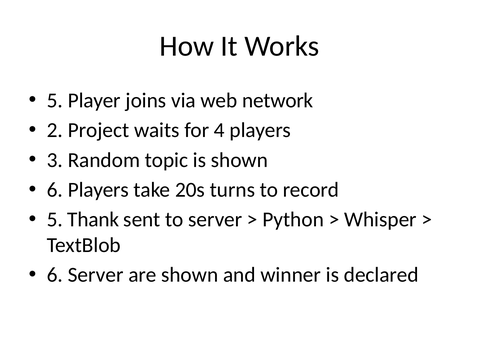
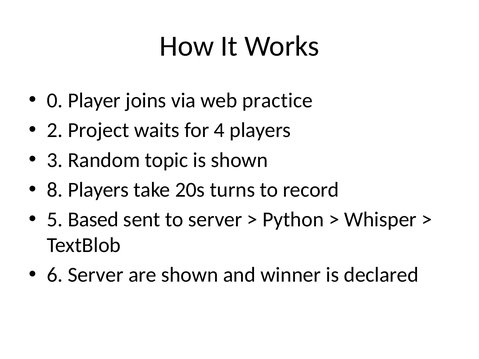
5: 5 -> 0 (55, 100)
network: network -> practice (278, 100)
6: 6 -> 8 (55, 190)
Thank: Thank -> Based (93, 220)
